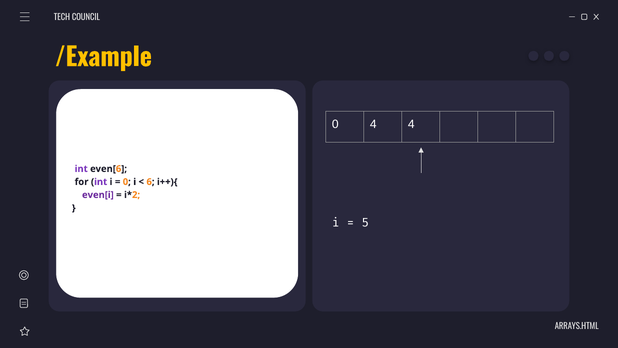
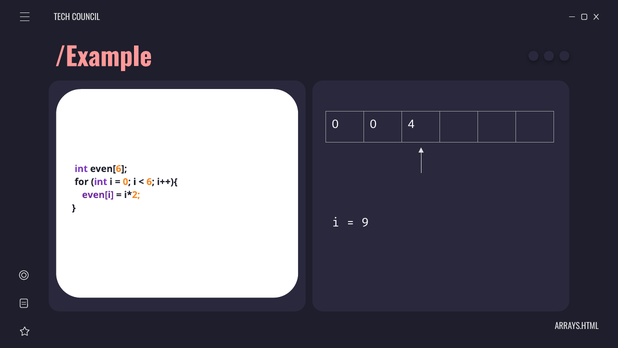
/Example colour: yellow -> pink (103, 58)
0 4: 4 -> 0 (373, 124)
5: 5 -> 9 (365, 223)
